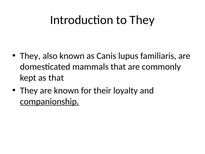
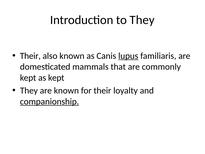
They: They -> Their (30, 56)
lupus underline: none -> present (128, 56)
as that: that -> kept (56, 78)
